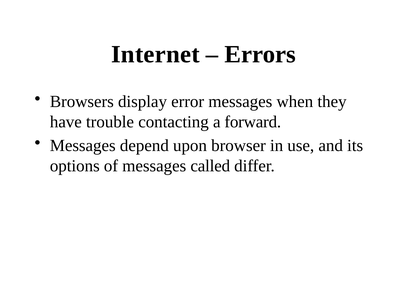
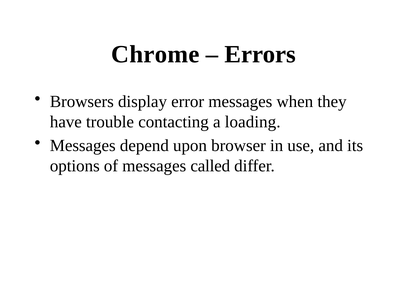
Internet: Internet -> Chrome (155, 54)
forward: forward -> loading (253, 122)
